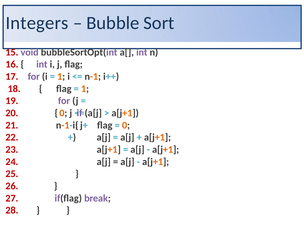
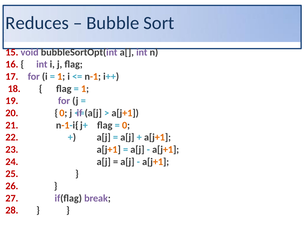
Integers: Integers -> Reduces (37, 23)
